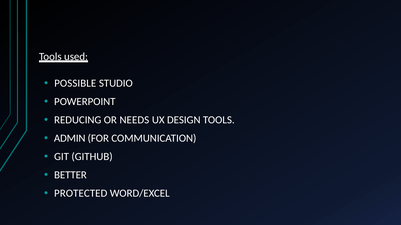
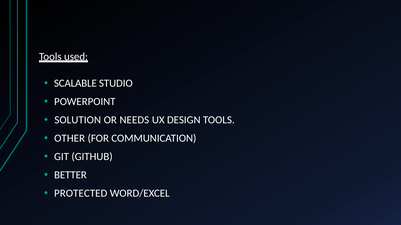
POSSIBLE: POSSIBLE -> SCALABLE (75, 83)
REDUCING: REDUCING -> SOLUTION (78, 120)
ADMIN: ADMIN -> OTHER (70, 139)
